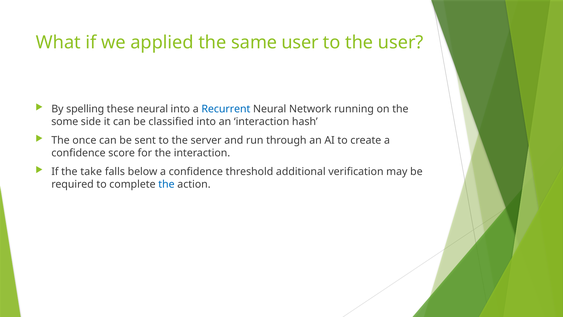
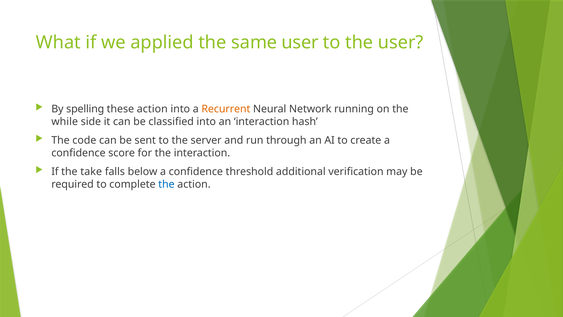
these neural: neural -> action (152, 109)
Recurrent colour: blue -> orange (226, 109)
some: some -> while (65, 122)
once: once -> code (84, 140)
